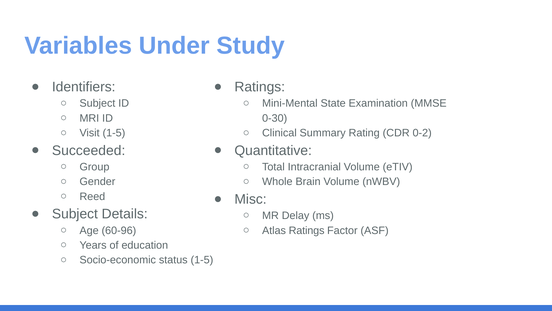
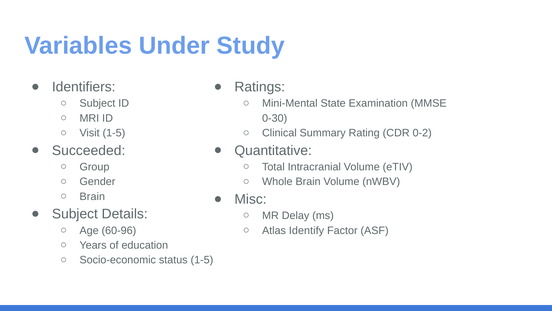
Reed: Reed -> Brain (92, 196)
Atlas Ratings: Ratings -> Identify (307, 230)
